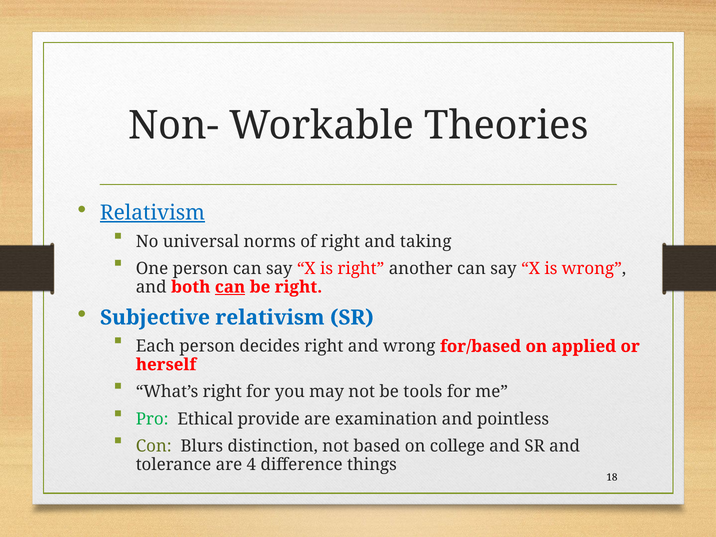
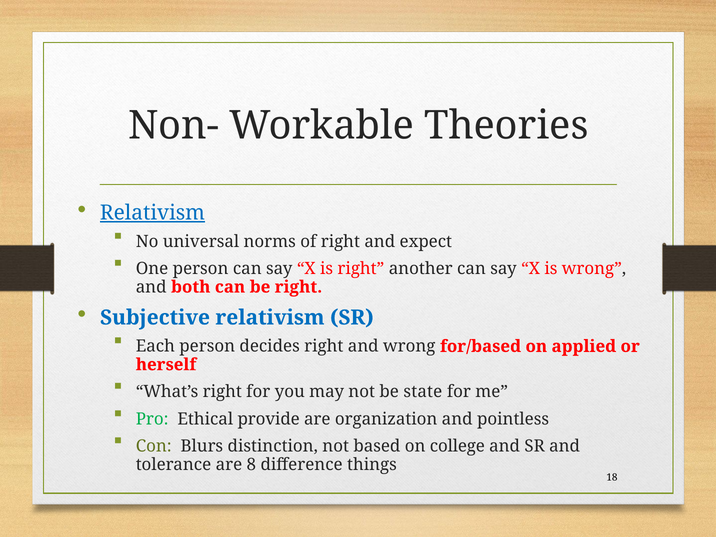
taking: taking -> expect (426, 242)
can underline: present -> none (230, 287)
tools: tools -> state (423, 392)
examination: examination -> organization (386, 419)
4: 4 -> 8 (251, 464)
